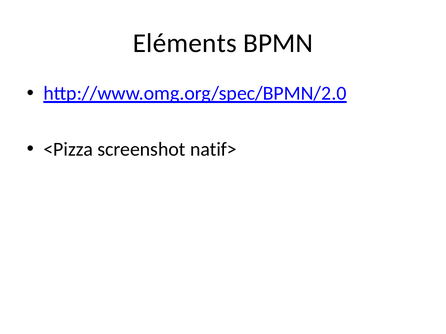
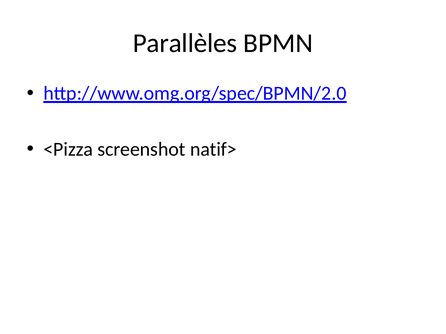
Eléments: Eléments -> Parallèles (185, 43)
